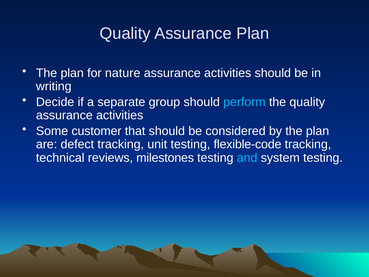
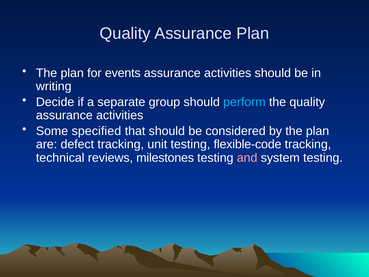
nature: nature -> events (123, 73)
customer: customer -> specified (96, 131)
and colour: light blue -> pink (247, 158)
